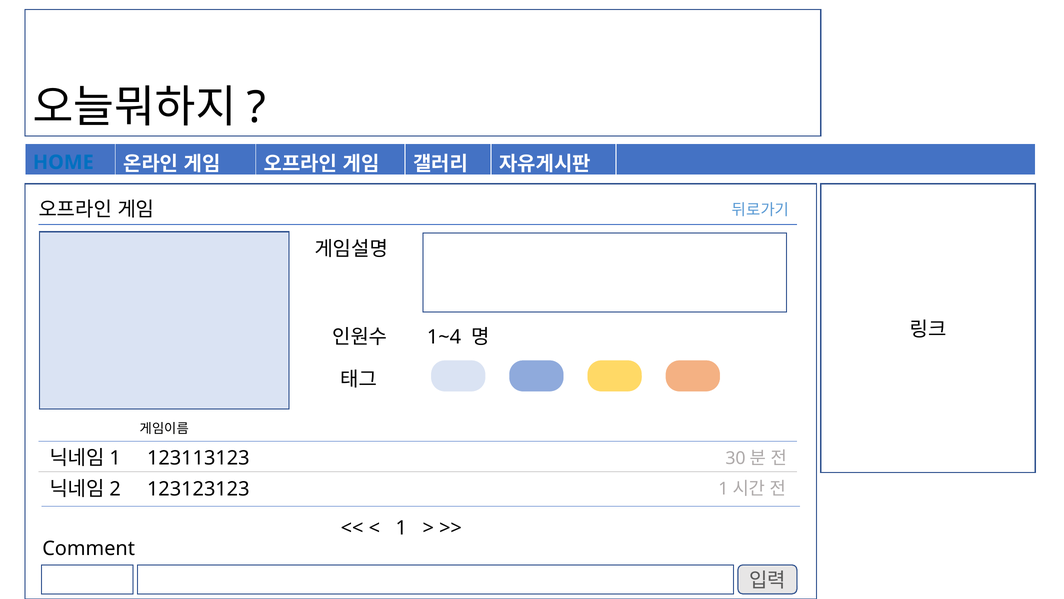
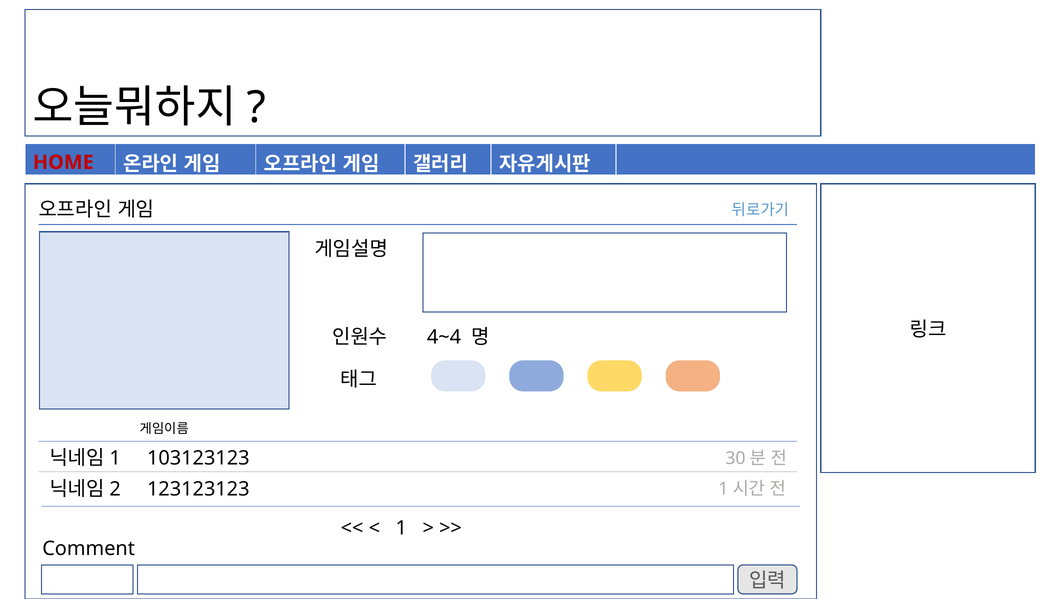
HOME colour: blue -> red (63, 162)
1~4: 1~4 -> 4~4 (444, 337)
123113123: 123113123 -> 103123123 (198, 458)
